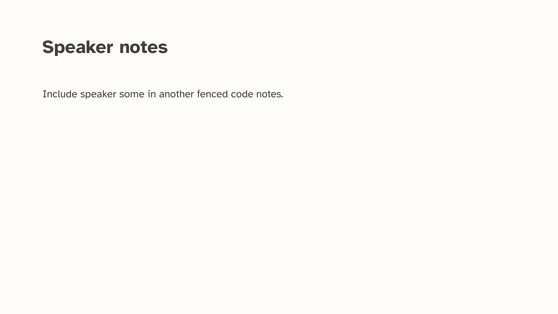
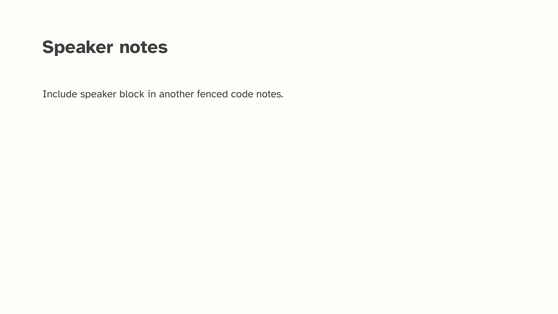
some: some -> block (132, 94)
